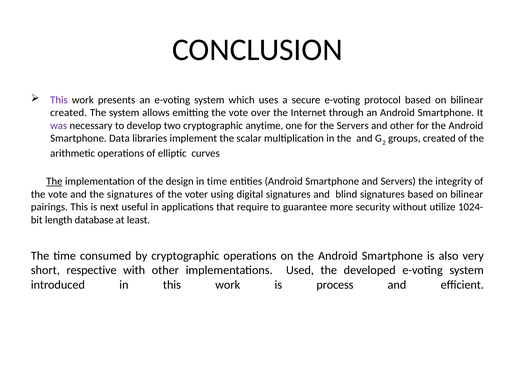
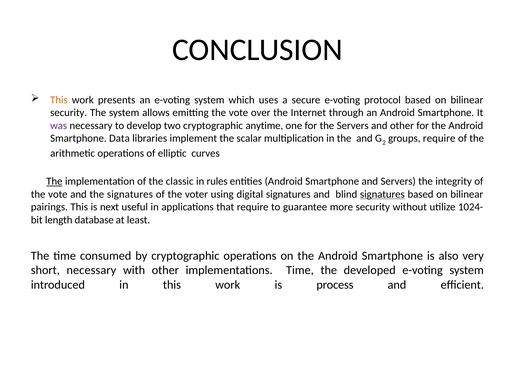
This colour: purple -> orange (59, 100)
created: created -> security (69, 113)
groups created: created -> require (439, 139)
design: design -> classic (180, 181)
in time: time -> rules (217, 181)
signatures underline: none -> present (382, 194)
short respective: respective -> necessary (91, 270)
implementations Used: Used -> Time (300, 270)
